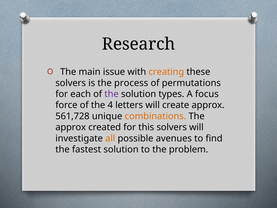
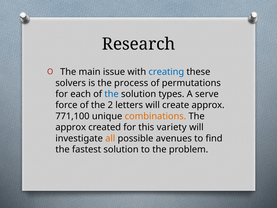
creating colour: orange -> blue (166, 72)
the colour: purple -> blue (112, 94)
focus: focus -> serve (207, 94)
4: 4 -> 2 (110, 105)
561,728: 561,728 -> 771,100 (72, 116)
this solvers: solvers -> variety (172, 127)
